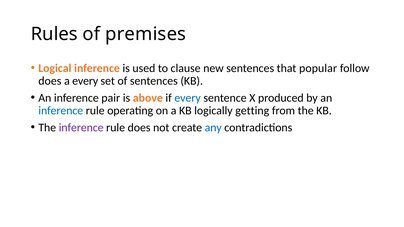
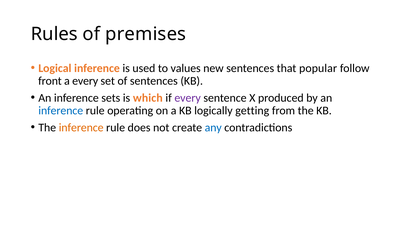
clause: clause -> values (186, 68)
does: does -> front (50, 81)
pair: pair -> sets (111, 98)
above: above -> which (148, 98)
every colour: blue -> purple (188, 98)
inference colour: purple -> orange (81, 128)
